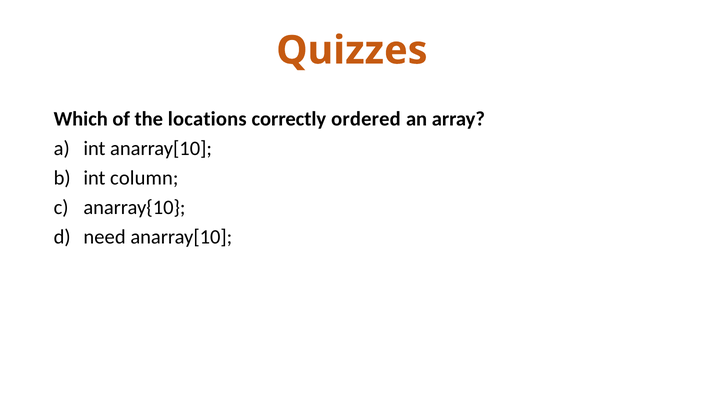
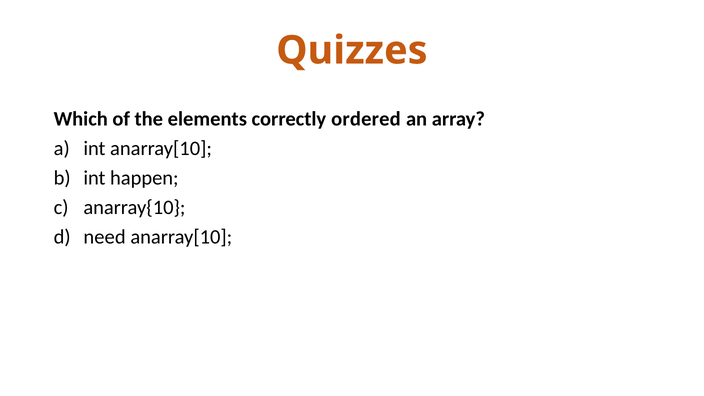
locations: locations -> elements (207, 119)
column: column -> happen (144, 178)
